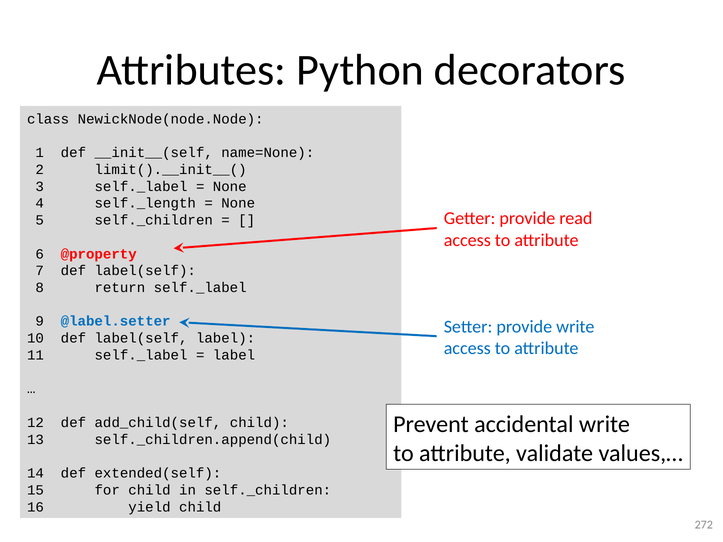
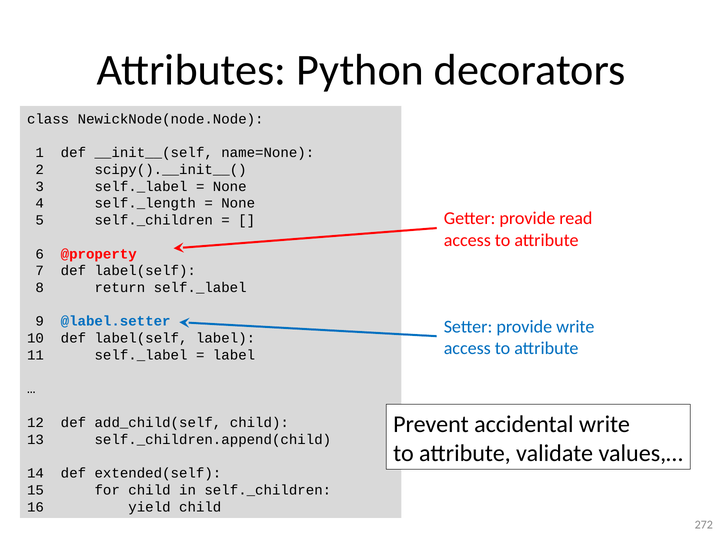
limit().__init__(: limit().__init__( -> scipy().__init__( (171, 170)
